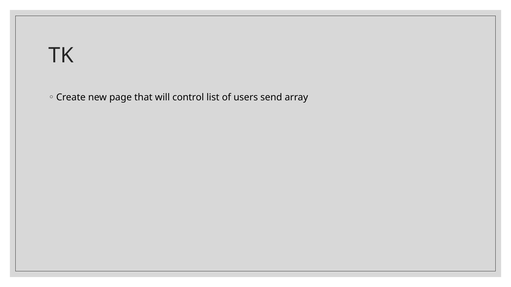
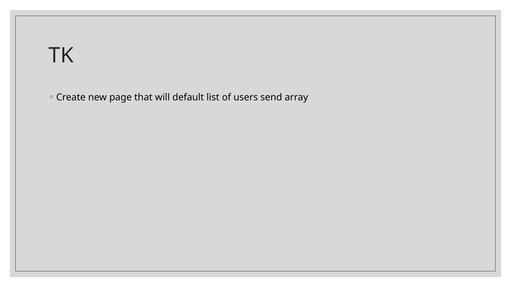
control: control -> default (188, 98)
